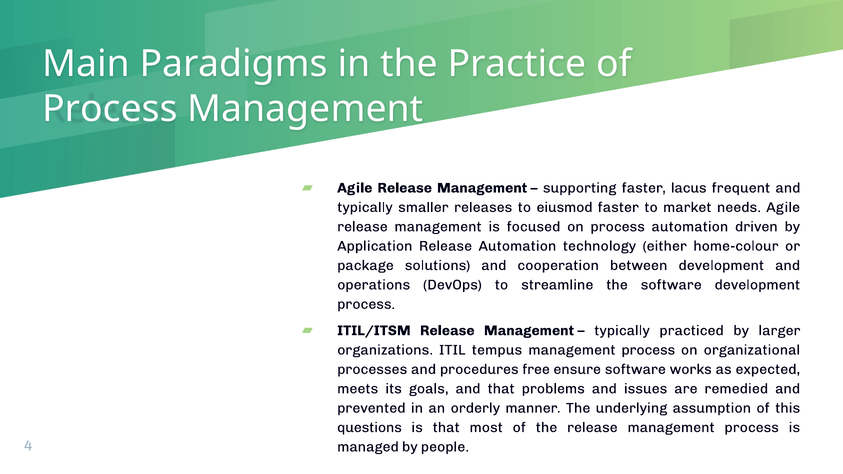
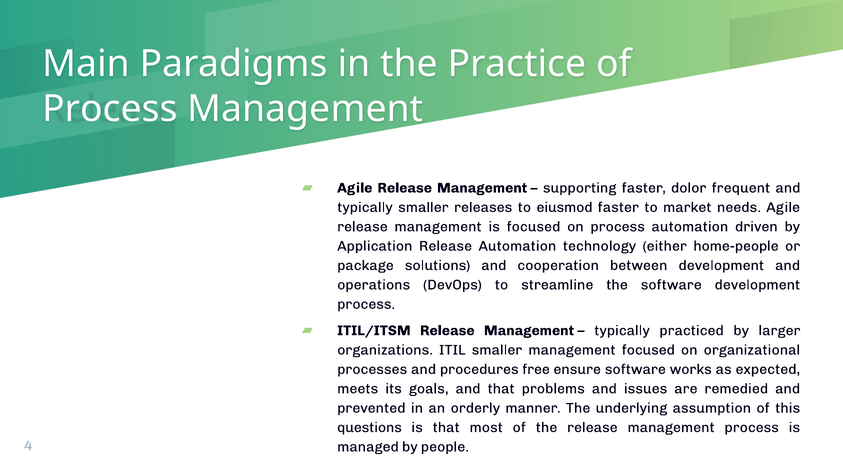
lacus: lacus -> dolor (689, 188)
home-colour: home-colour -> home-people (736, 246)
ITIL tempus: tempus -> smaller (497, 350)
process: process -> focused (648, 350)
